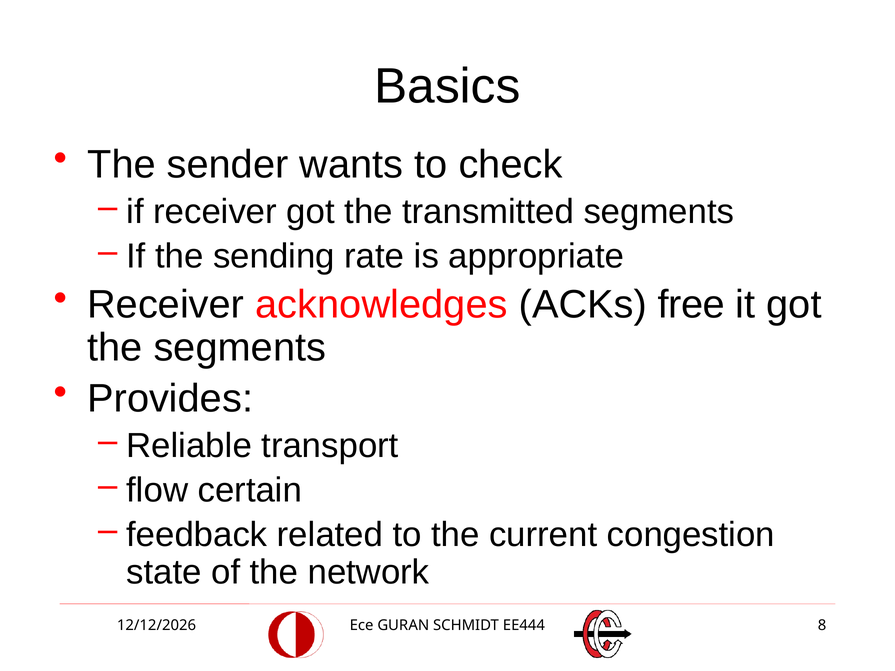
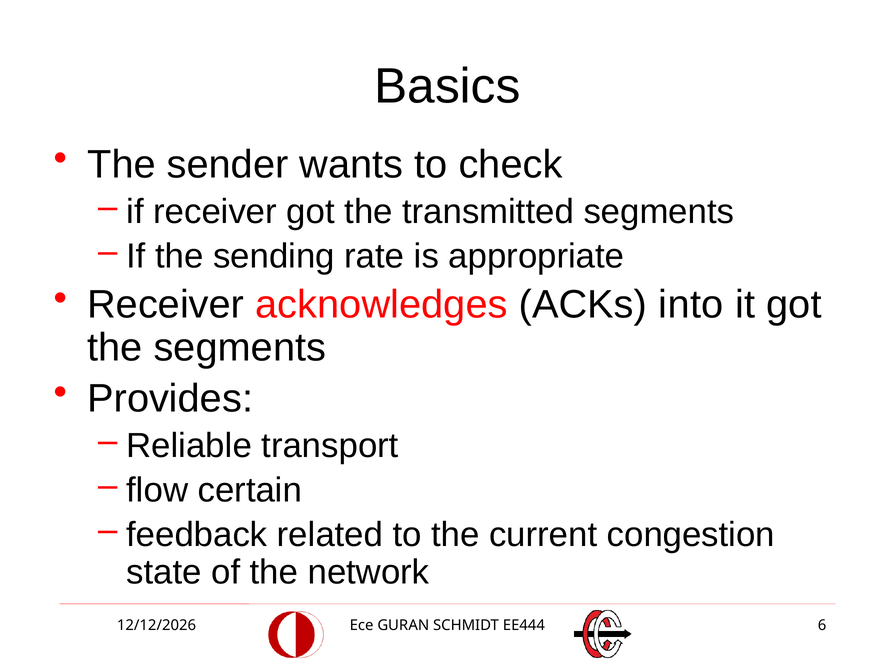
free: free -> into (691, 305)
8: 8 -> 6 (822, 626)
